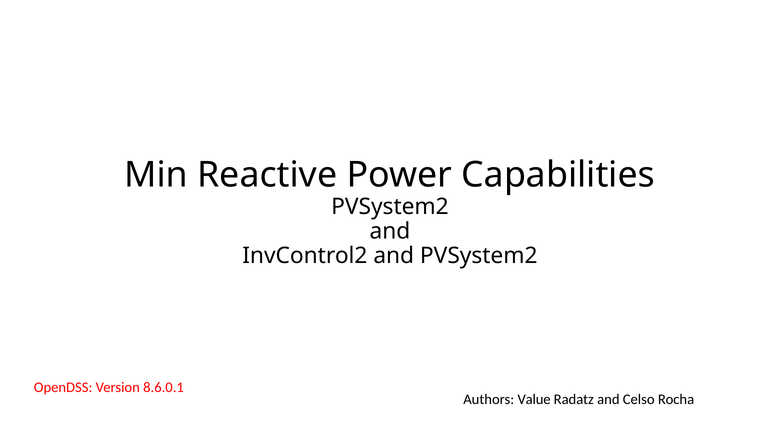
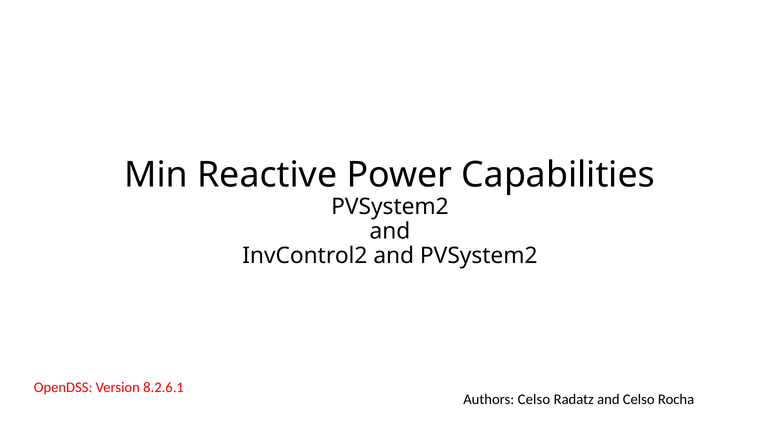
8.6.0.1: 8.6.0.1 -> 8.2.6.1 (164, 387)
Authors Value: Value -> Celso (534, 399)
